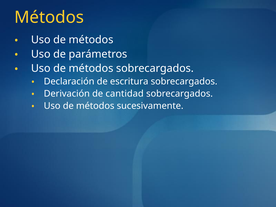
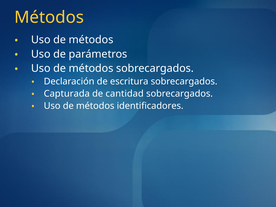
Derivación: Derivación -> Capturada (67, 94)
sucesivamente: sucesivamente -> identificadores (150, 106)
